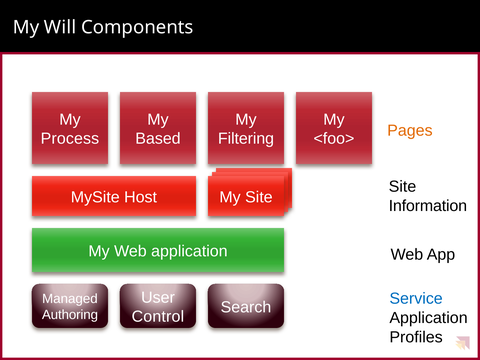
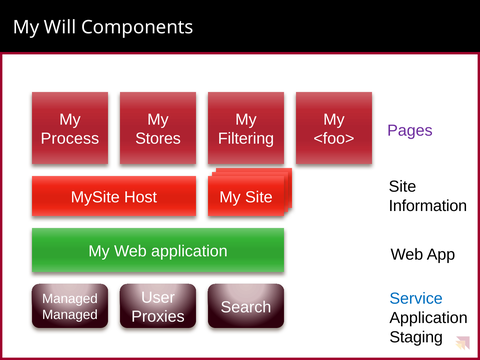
Pages colour: orange -> purple (410, 131)
Based: Based -> Stores (158, 139)
Authoring: Authoring -> Managed (70, 315)
Control: Control -> Proxies (158, 317)
Profiles: Profiles -> Staging (416, 337)
